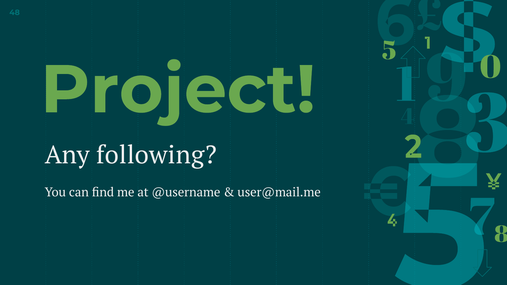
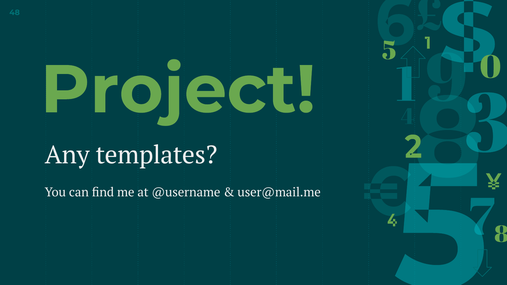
following: following -> templates (157, 155)
